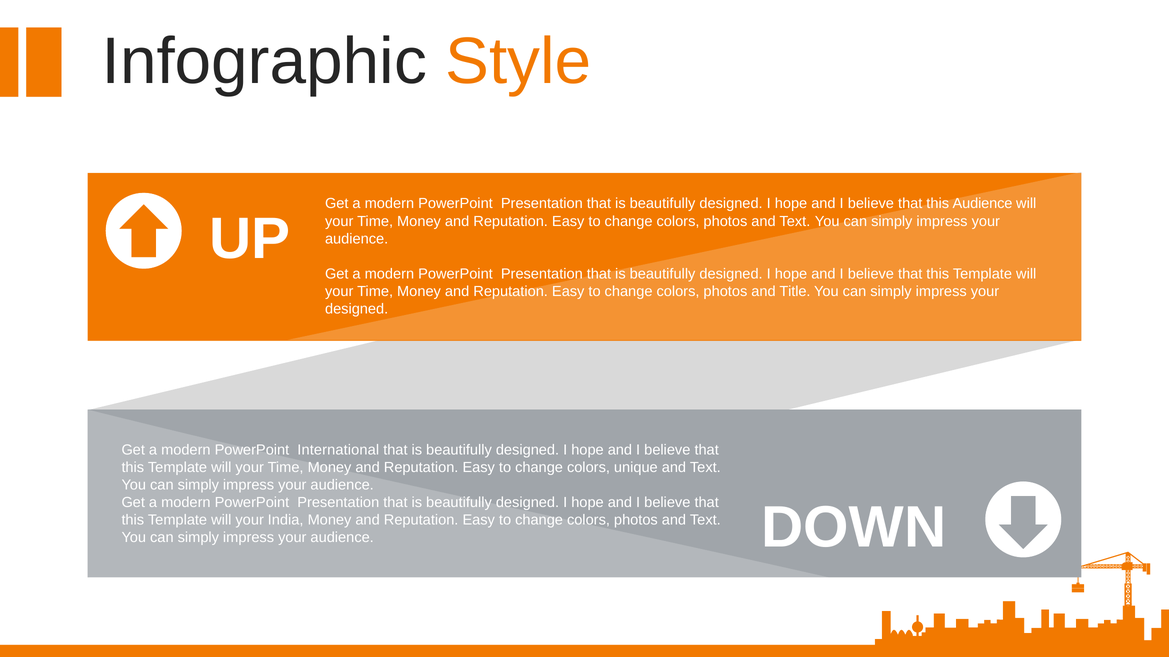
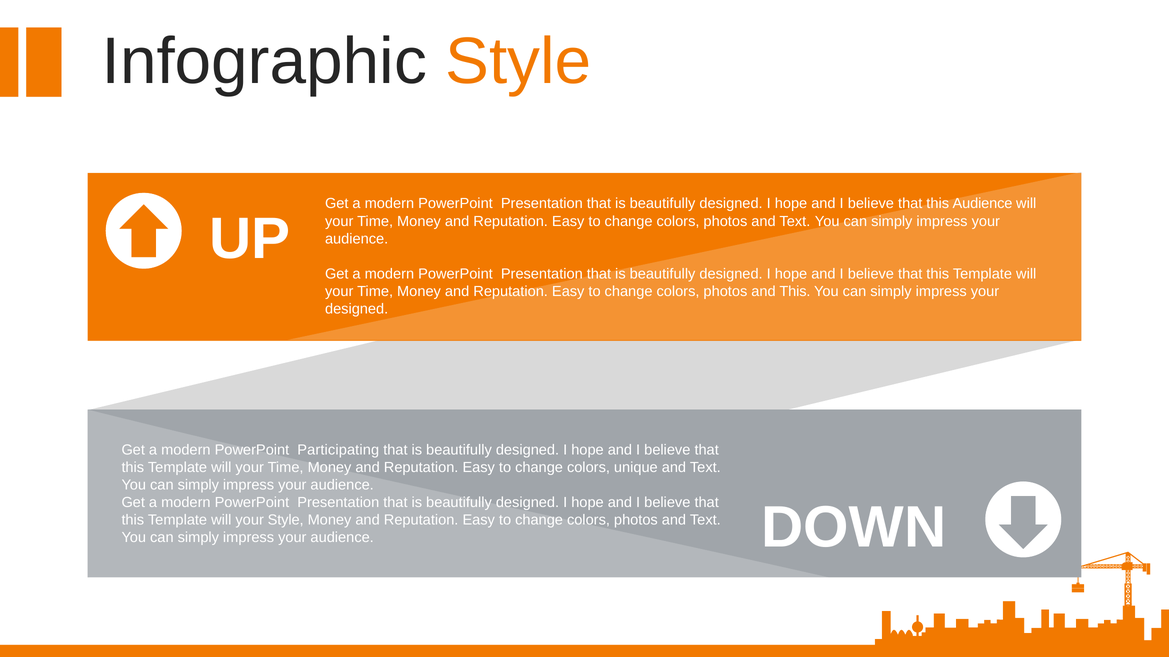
and Title: Title -> This (795, 292)
International: International -> Participating (338, 450)
your India: India -> Style (286, 521)
